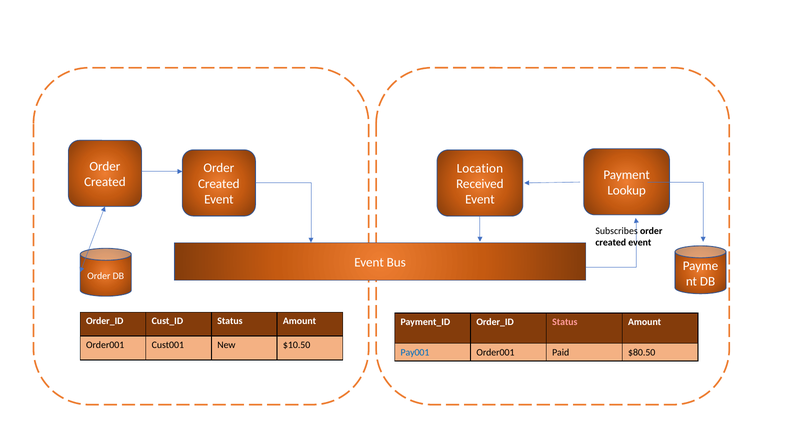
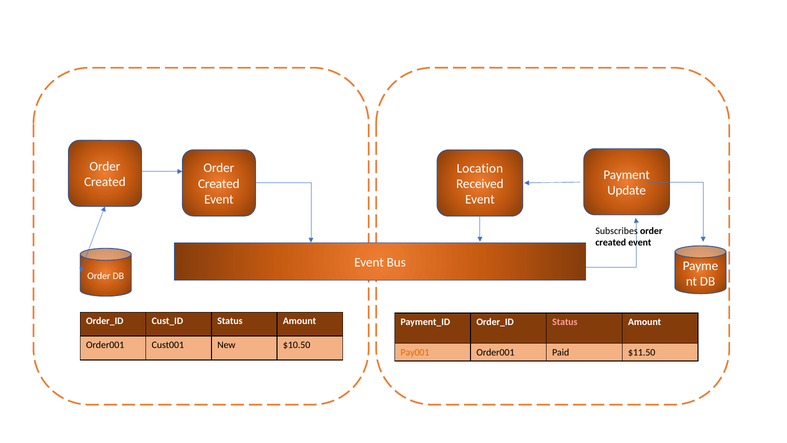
Lookup: Lookup -> Update (627, 190)
Pay001 colour: blue -> orange (415, 352)
$80.50: $80.50 -> $11.50 (642, 352)
